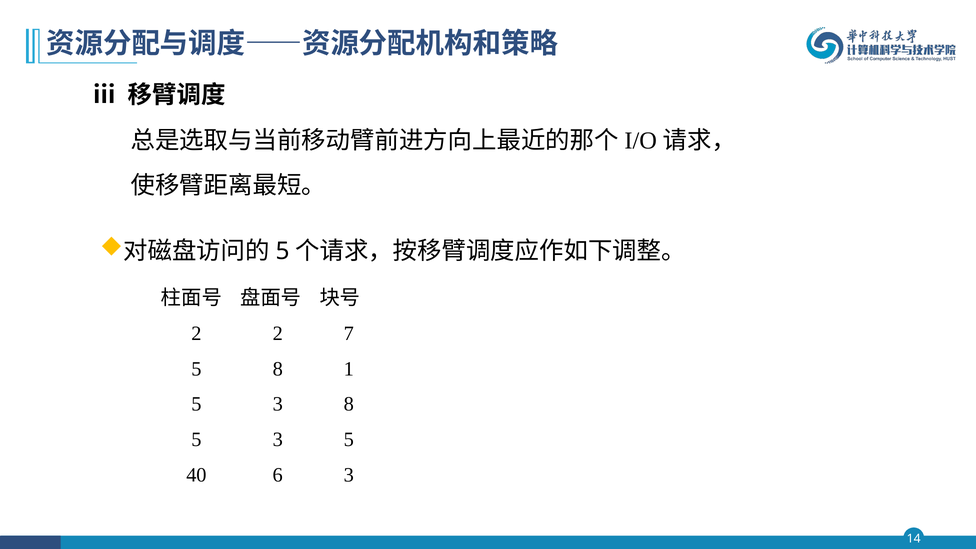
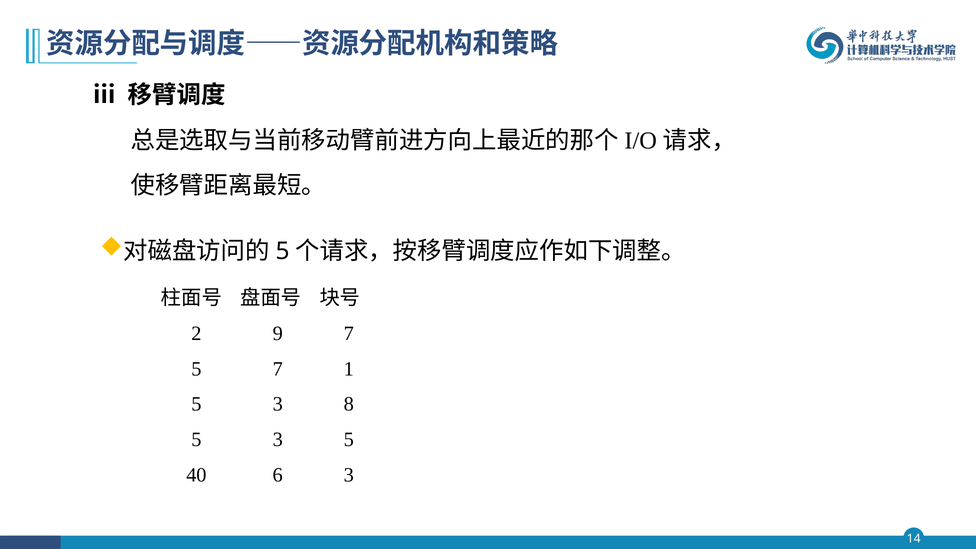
2 2: 2 -> 9 (278, 333)
5 8: 8 -> 7 (278, 369)
